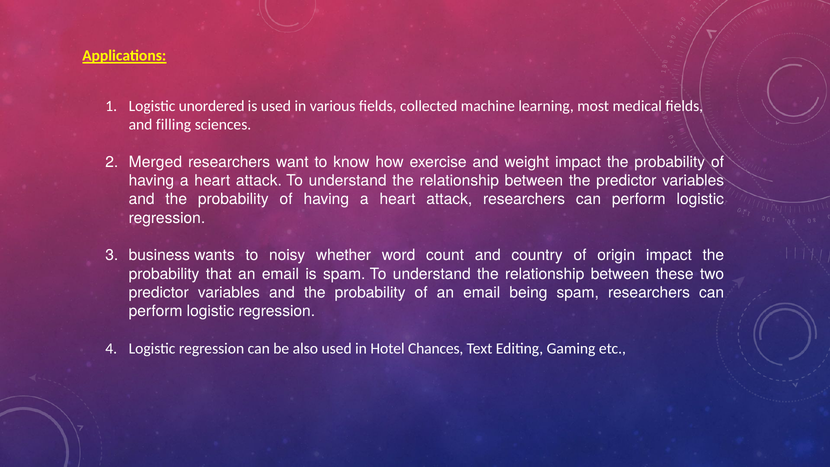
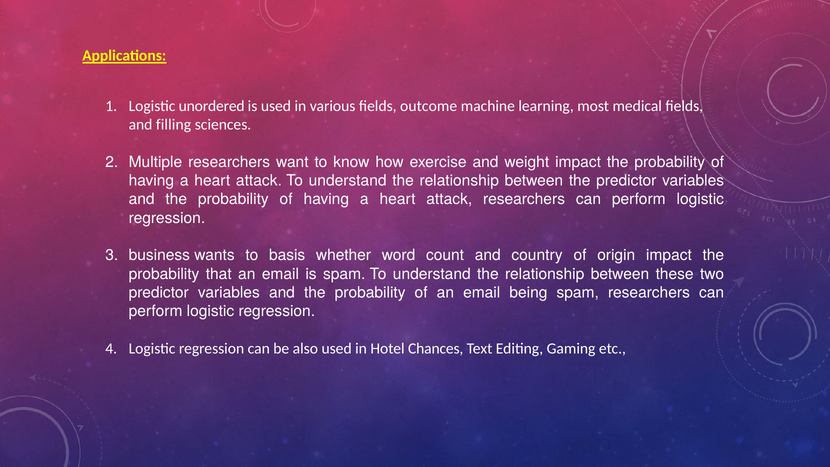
collected: collected -> outcome (429, 106)
Merged: Merged -> Multiple (155, 162)
noisy: noisy -> basis (287, 255)
